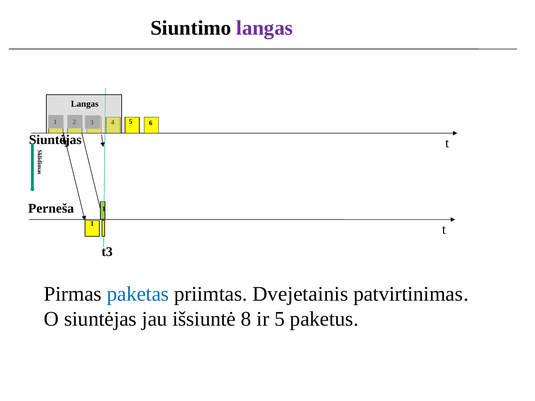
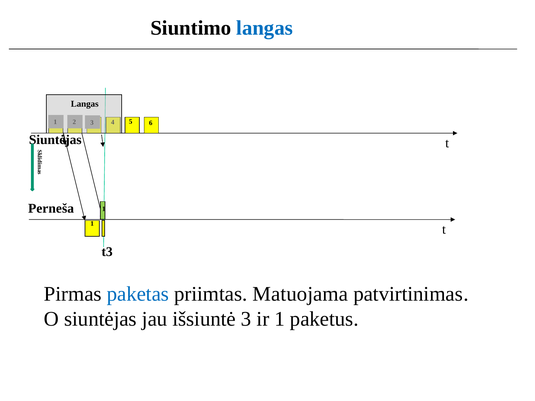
langas colour: purple -> blue (265, 28)
Dvejetainis: Dvejetainis -> Matuojama (300, 294)
išsiuntė 8: 8 -> 3 (246, 319)
ir 5: 5 -> 1 (280, 319)
